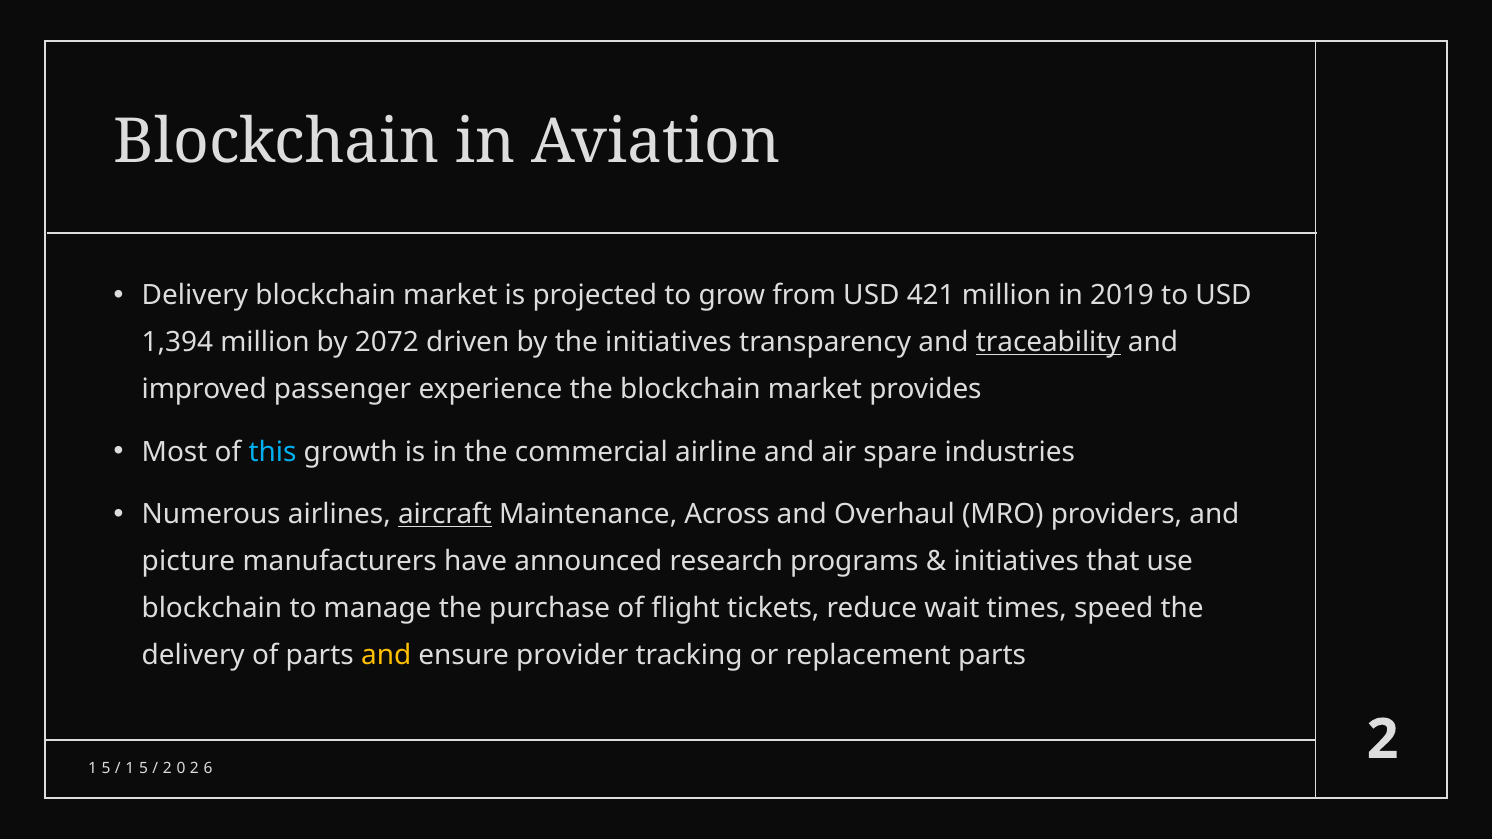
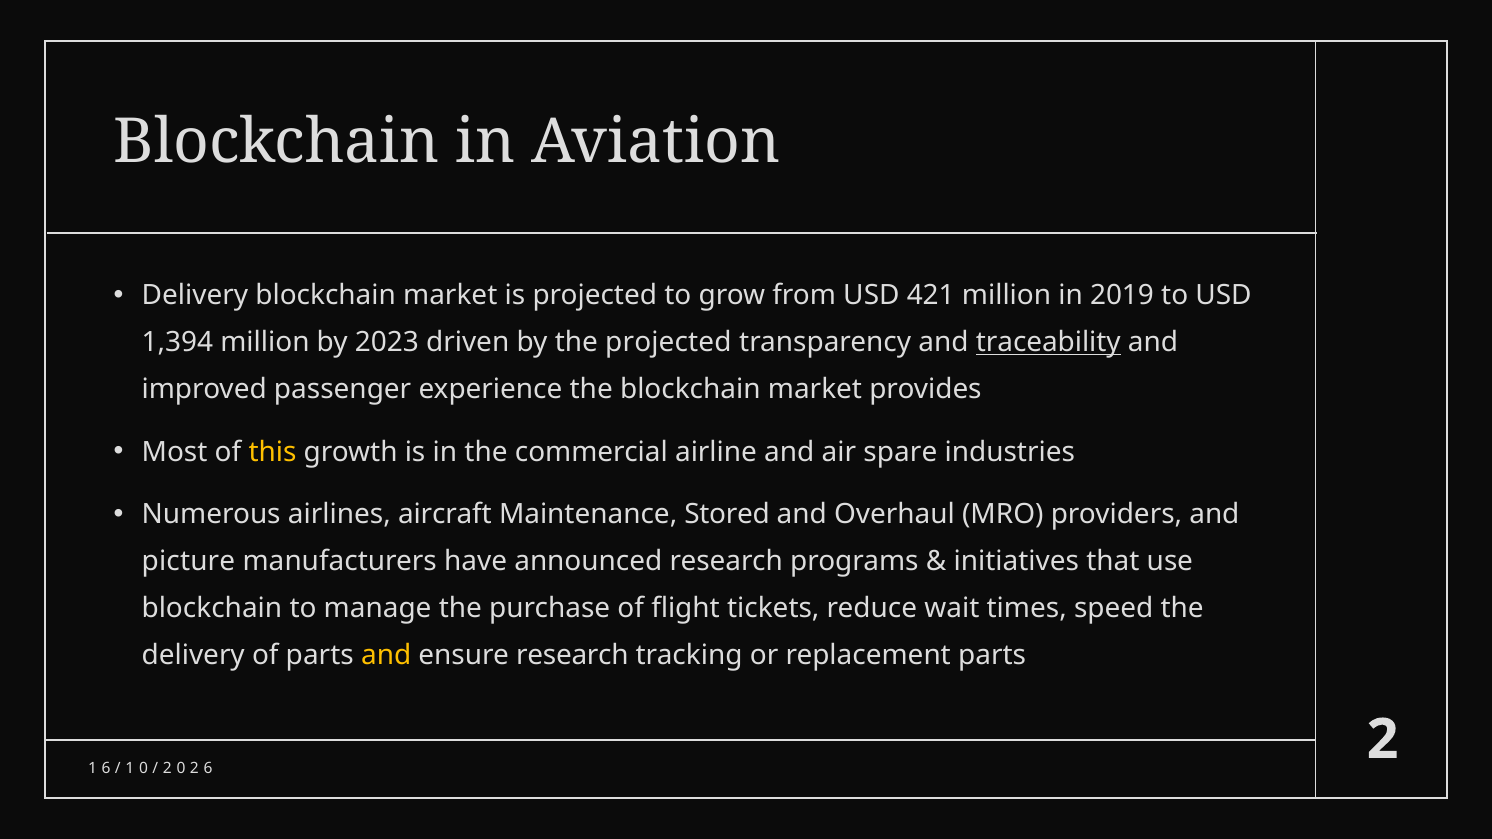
2072: 2072 -> 2023 (387, 343)
the initiatives: initiatives -> projected (668, 343)
this colour: light blue -> yellow (272, 452)
aircraft underline: present -> none (445, 515)
Across: Across -> Stored (727, 515)
ensure provider: provider -> research (572, 656)
5: 5 -> 6 (106, 769)
5: 5 -> 0 (143, 769)
